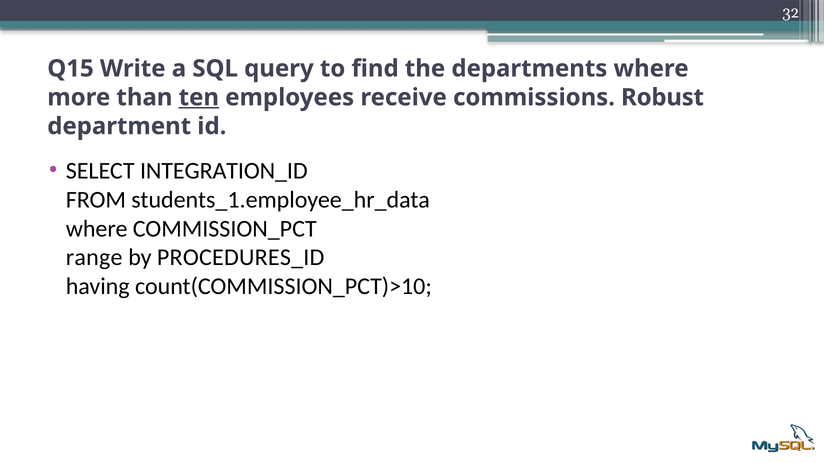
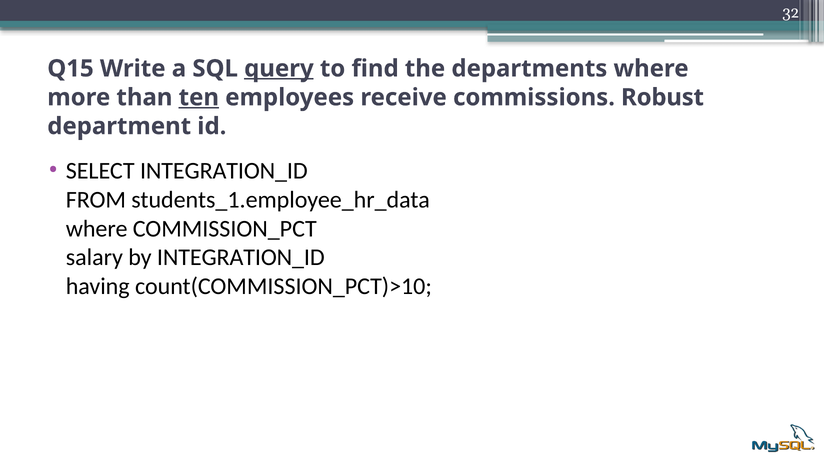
query underline: none -> present (279, 69)
range: range -> salary (94, 258)
by PROCEDURES_ID: PROCEDURES_ID -> INTEGRATION_ID (241, 258)
